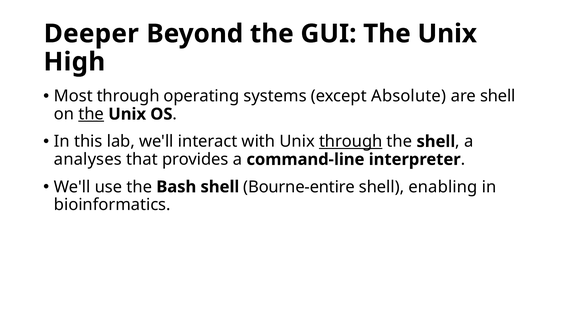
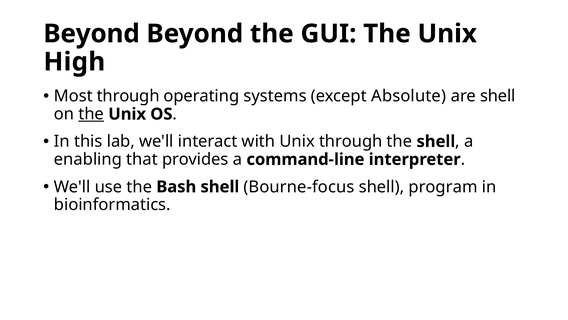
Deeper: Deeper -> Beyond (92, 34)
through underline: present -> none (351, 141)
analyses: analyses -> enabling (88, 159)
Bourne-entire: Bourne-entire -> Bourne-focus (299, 187)
enabling: enabling -> program (443, 187)
